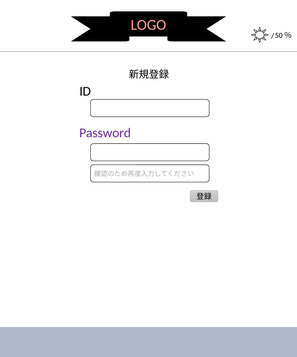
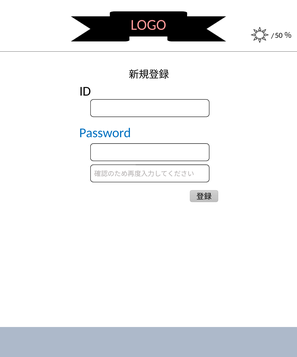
Password colour: purple -> blue (105, 133)
